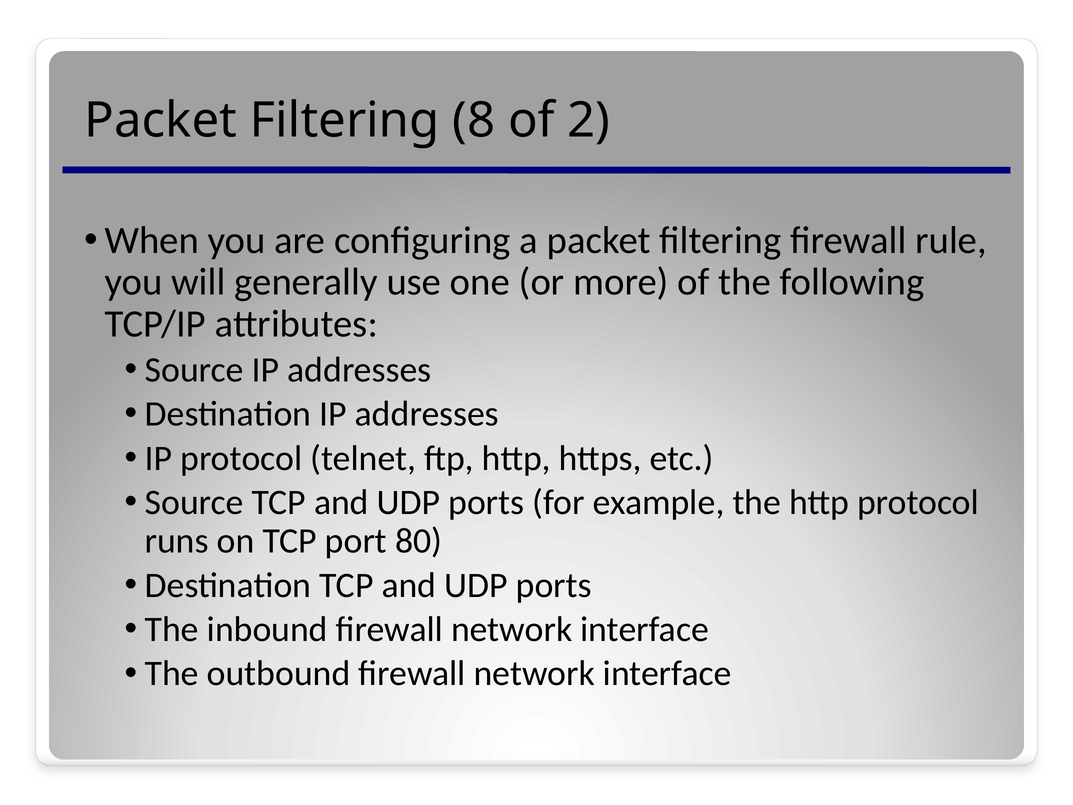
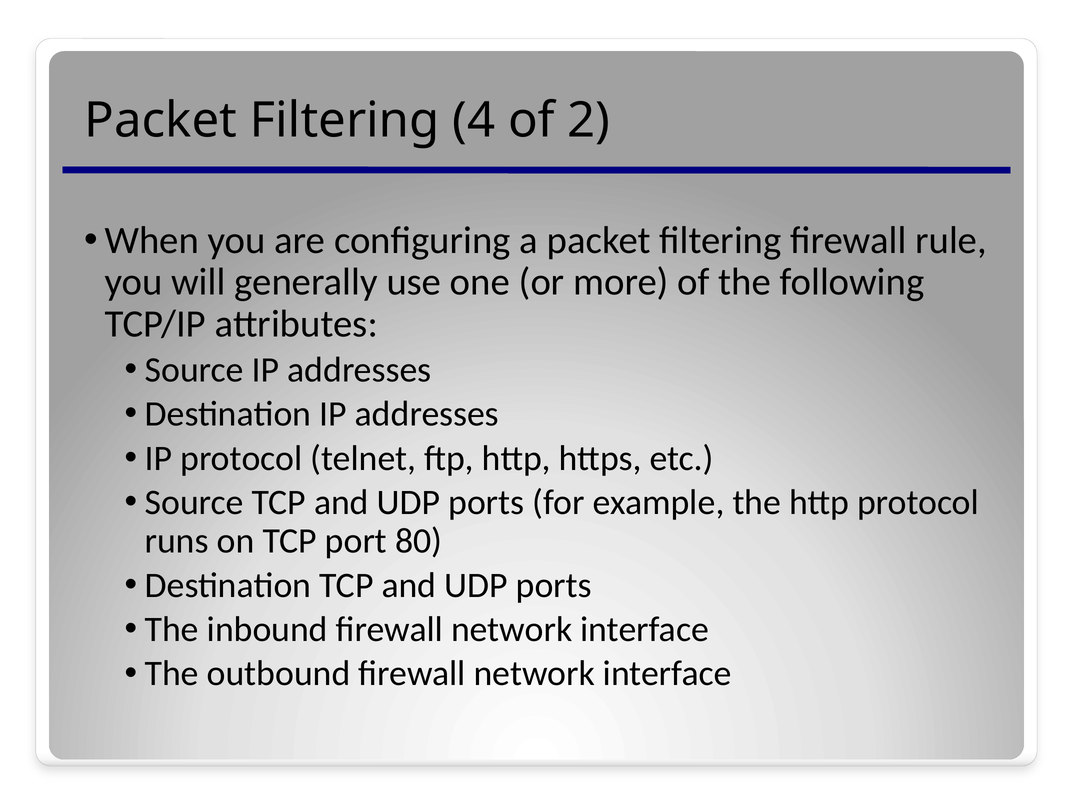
8: 8 -> 4 (474, 120)
